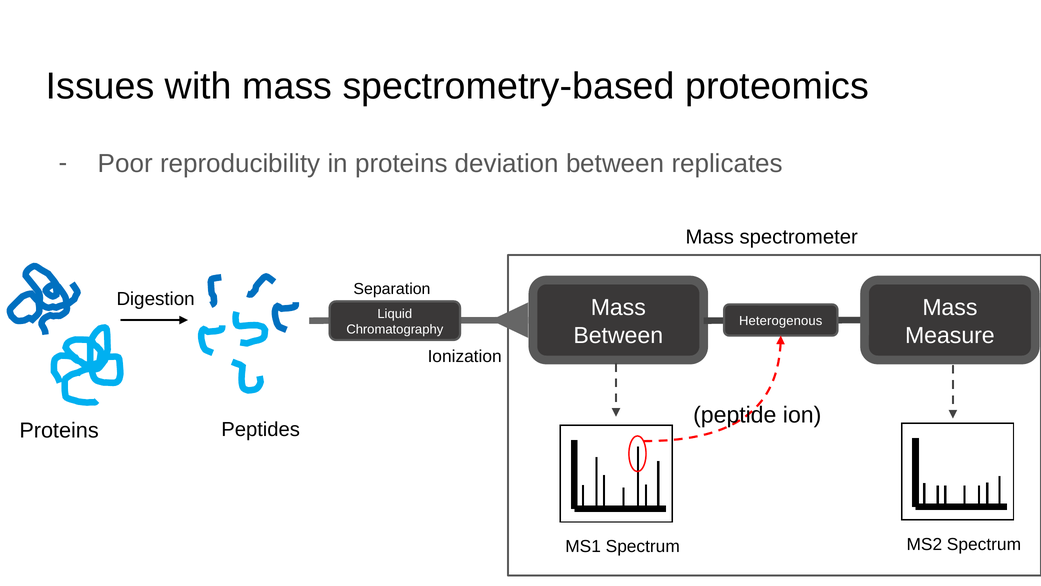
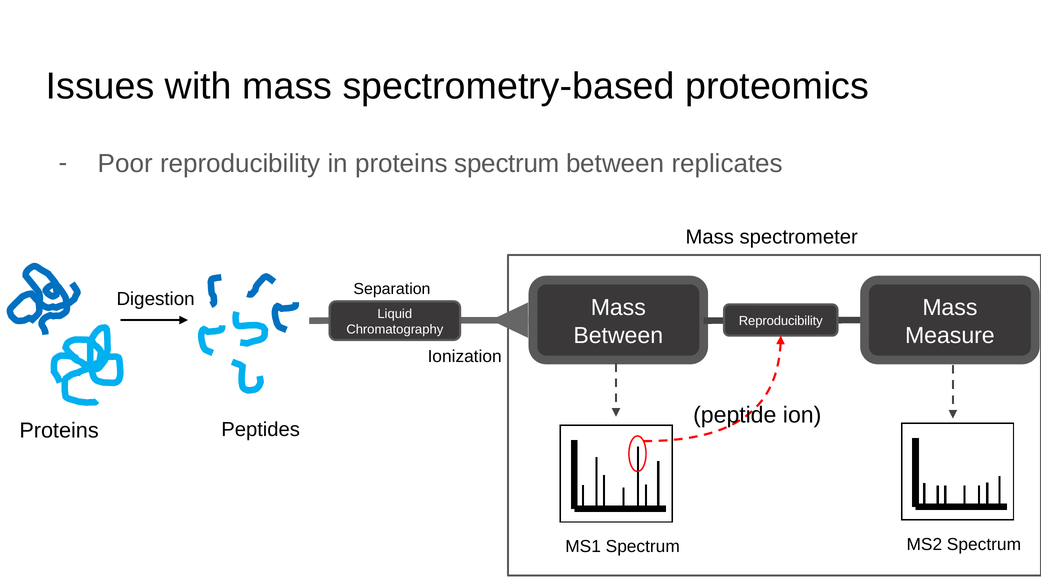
proteins deviation: deviation -> spectrum (507, 164)
Heterogenous: Heterogenous -> Reproducibility (781, 321)
